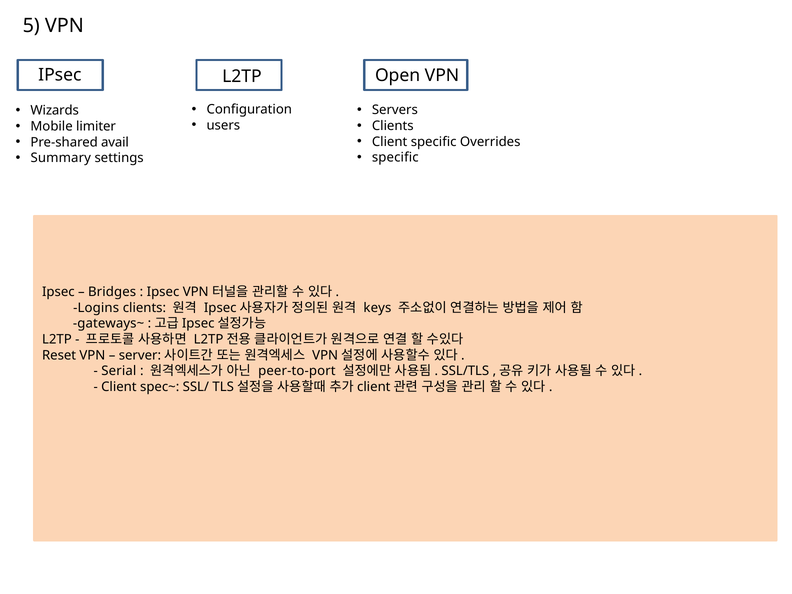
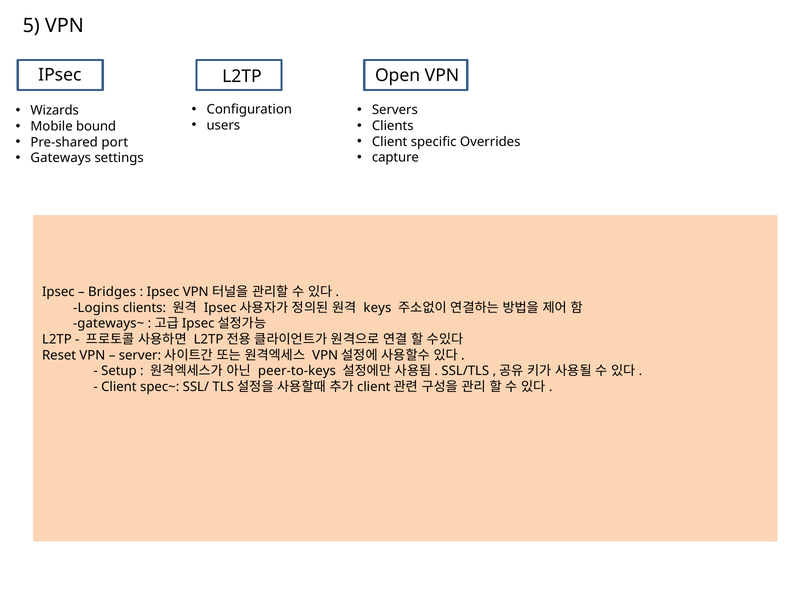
limiter: limiter -> bound (96, 126)
avail: avail -> port (115, 142)
specific: specific -> capture (395, 158)
Summary: Summary -> Gateways (61, 158)
Serial: Serial -> Setup (119, 371)
peer-to-port: peer-to-port -> peer-to-keys (297, 371)
